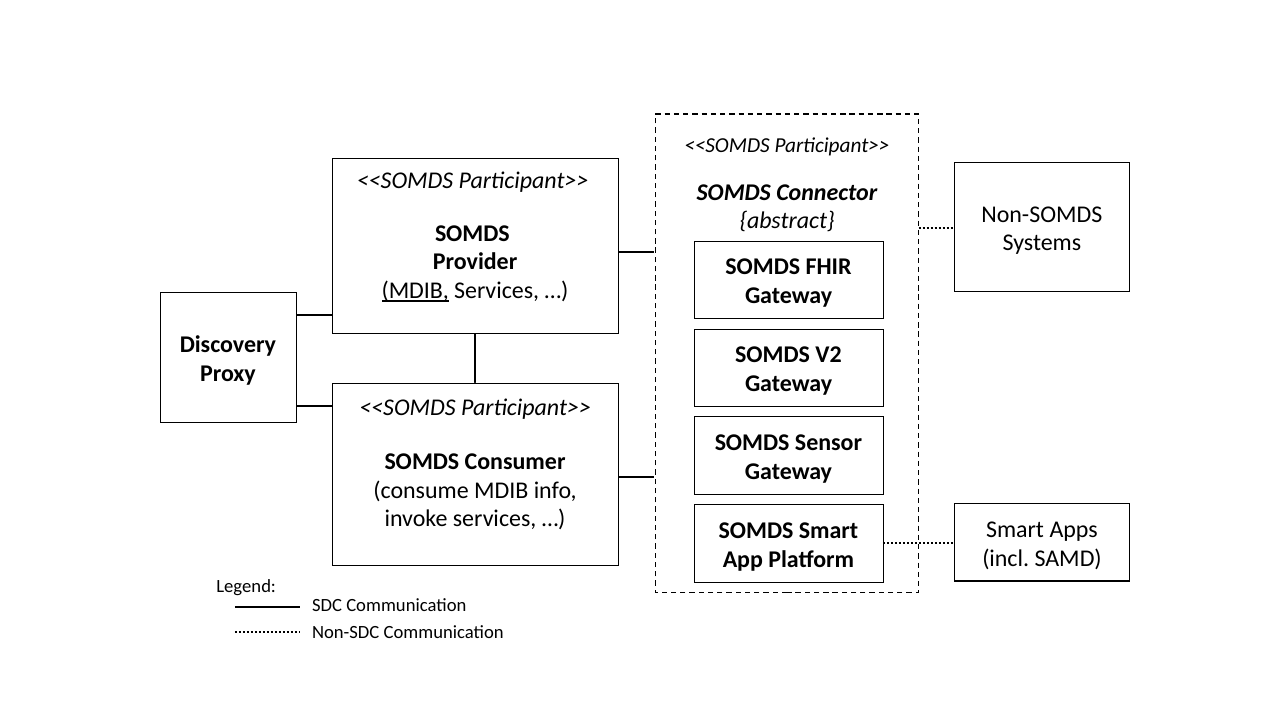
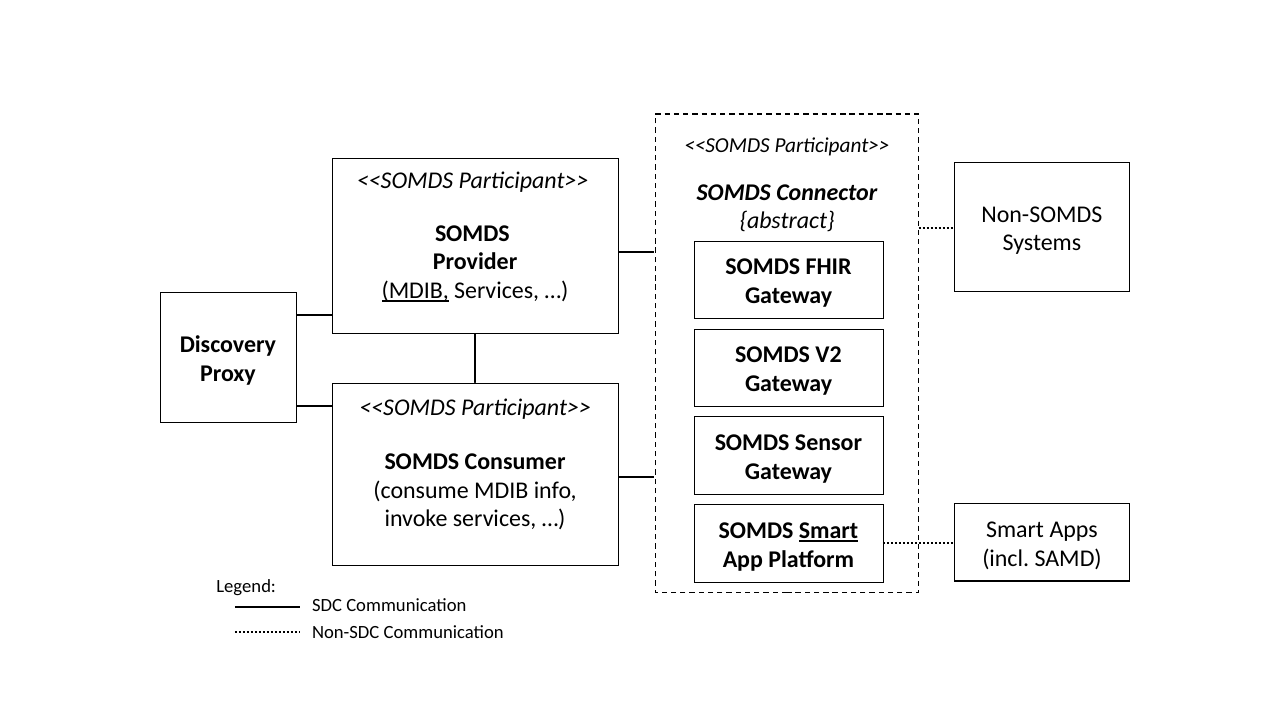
Smart underline: none -> present (829, 530)
